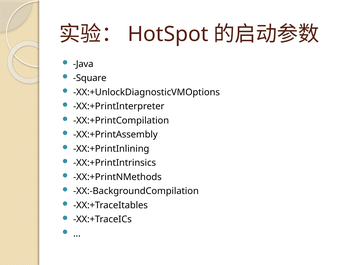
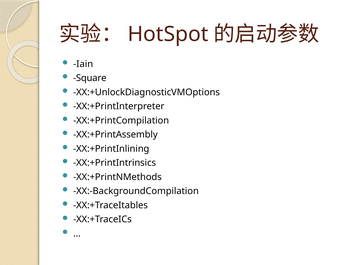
Java: Java -> Iain (83, 64)
